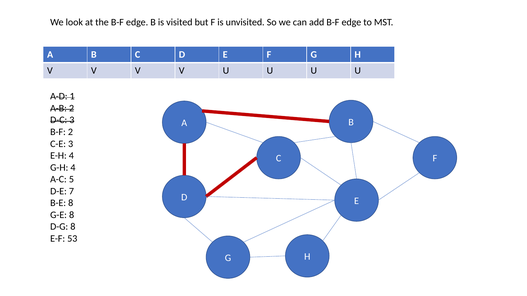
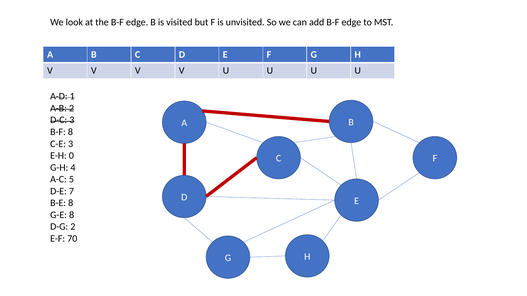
B-F 2: 2 -> 8 (70, 132)
E-H 4: 4 -> 0 (71, 156)
D-G 8: 8 -> 2 (73, 227)
53: 53 -> 70 (72, 239)
